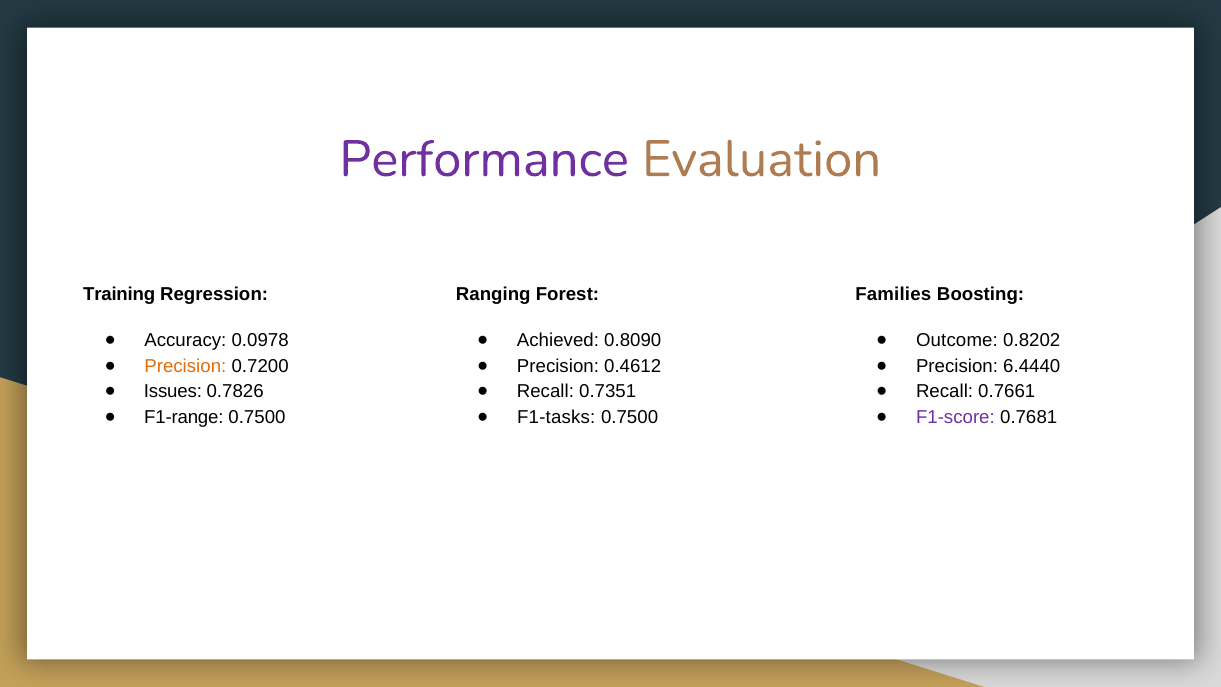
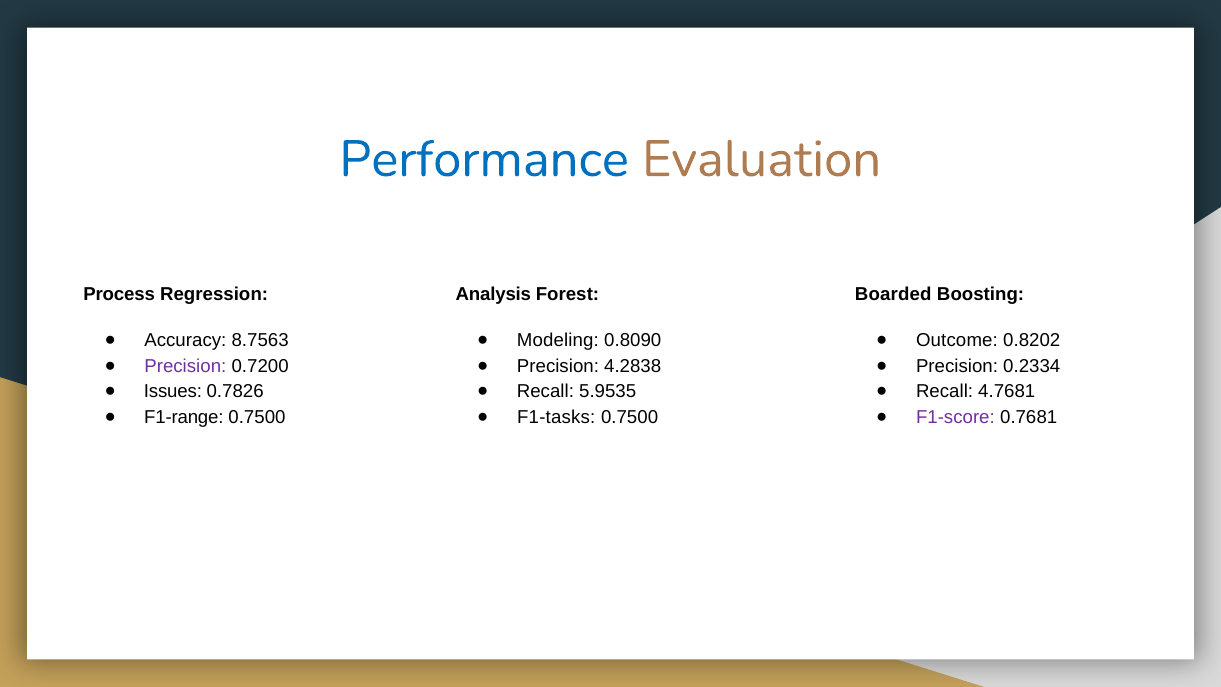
Performance colour: purple -> blue (484, 159)
Training: Training -> Process (119, 294)
Ranging: Ranging -> Analysis (493, 294)
Families: Families -> Boarded (893, 294)
0.0978: 0.0978 -> 8.7563 (260, 340)
Achieved: Achieved -> Modeling (558, 340)
Precision colour: orange -> purple (185, 366)
0.4612: 0.4612 -> 4.2838 (633, 366)
6.4440: 6.4440 -> 0.2334 (1032, 366)
0.7351: 0.7351 -> 5.9535 (608, 392)
0.7661: 0.7661 -> 4.7681 (1007, 392)
